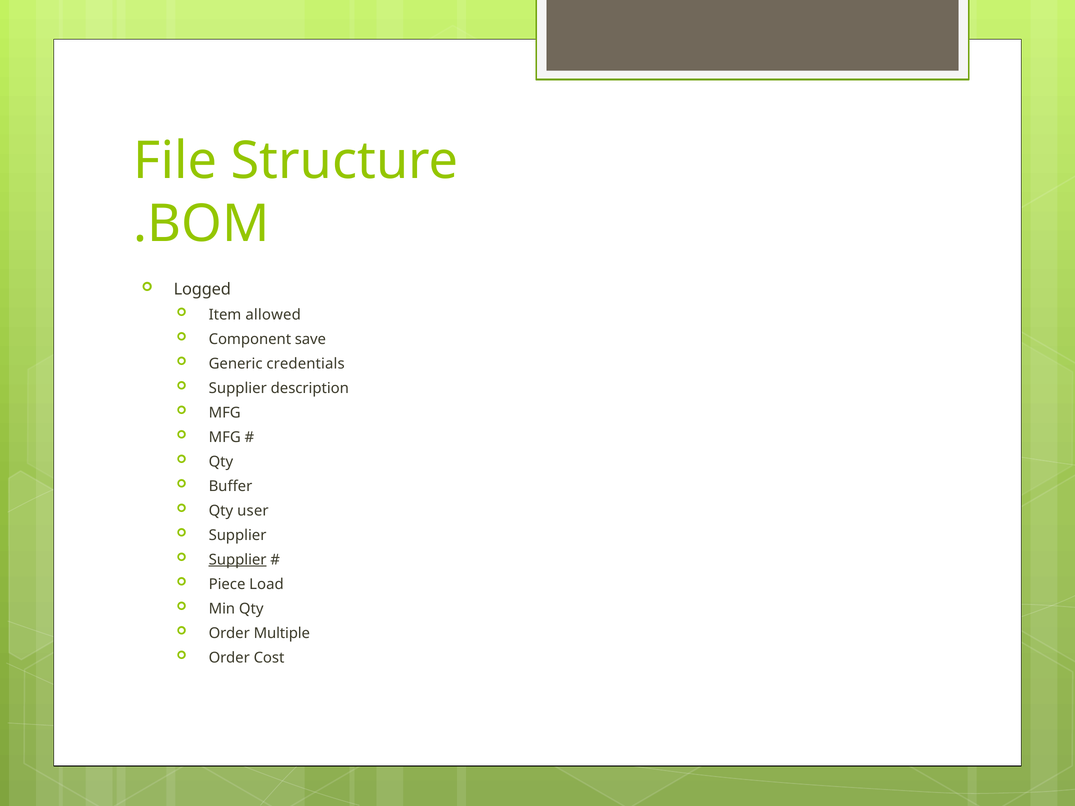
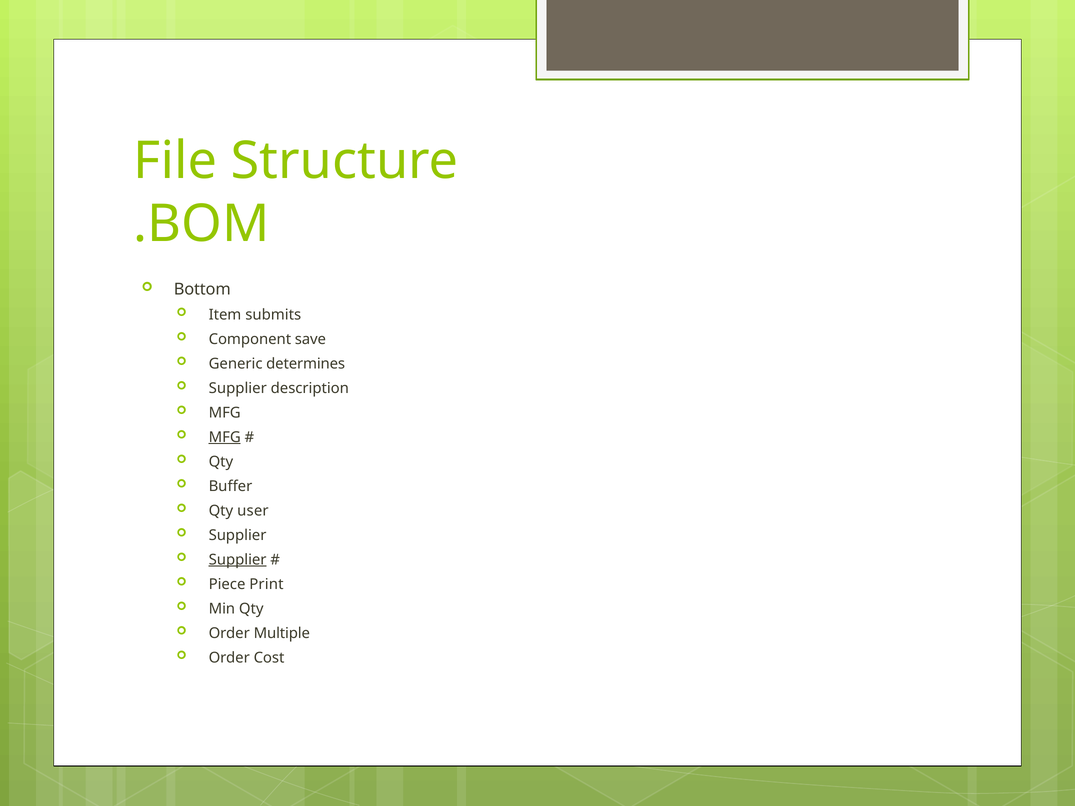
Logged: Logged -> Bottom (202, 290)
allowed: allowed -> submits (273, 315)
credentials: credentials -> determines (306, 364)
MFG underline: none -> present (225, 437)
Load: Load -> Print (266, 584)
